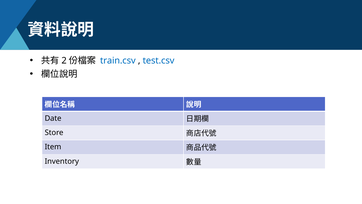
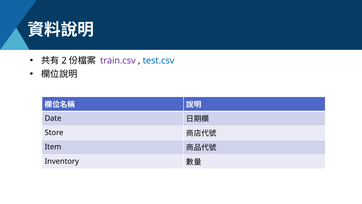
train.csv colour: blue -> purple (118, 60)
